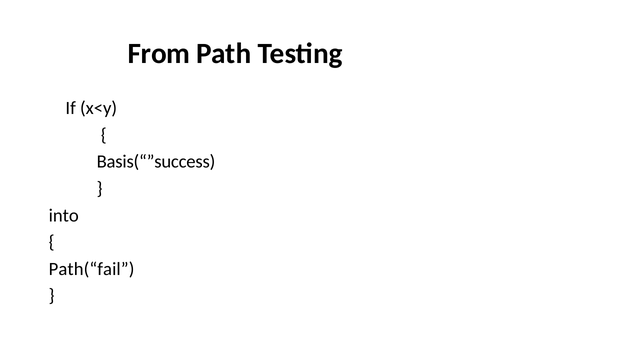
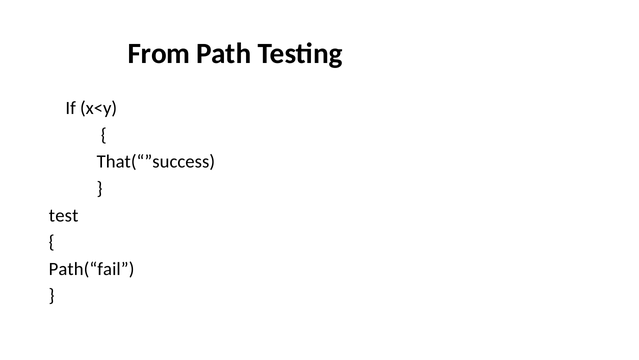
Basis(“”success: Basis(“”success -> That(“”success (156, 162)
into: into -> test (64, 215)
